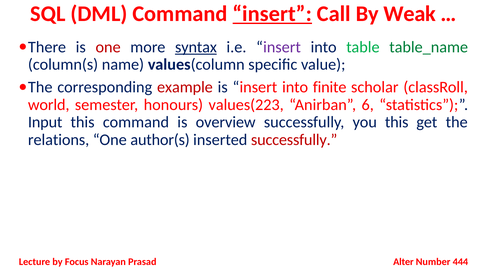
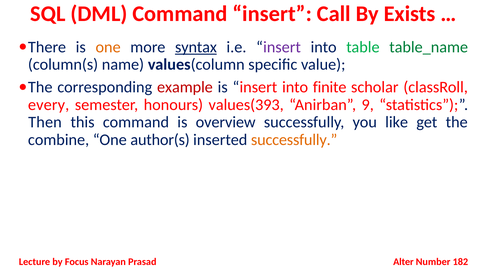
insert underline: present -> none (272, 14)
Weak: Weak -> Exists (410, 14)
one colour: red -> orange (108, 47)
world: world -> every (49, 105)
values(223: values(223 -> values(393 (246, 105)
6: 6 -> 9 (368, 105)
Input: Input -> Then (45, 122)
you this: this -> like (397, 122)
relations: relations -> combine (59, 140)
successfully colour: red -> orange (294, 140)
444: 444 -> 182 (460, 262)
